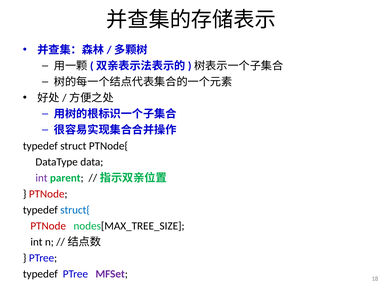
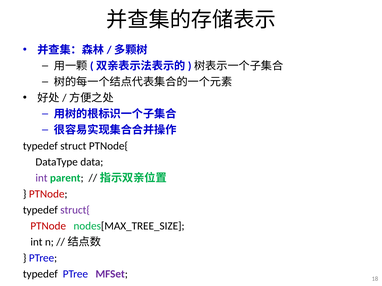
struct{ colour: blue -> purple (75, 210)
